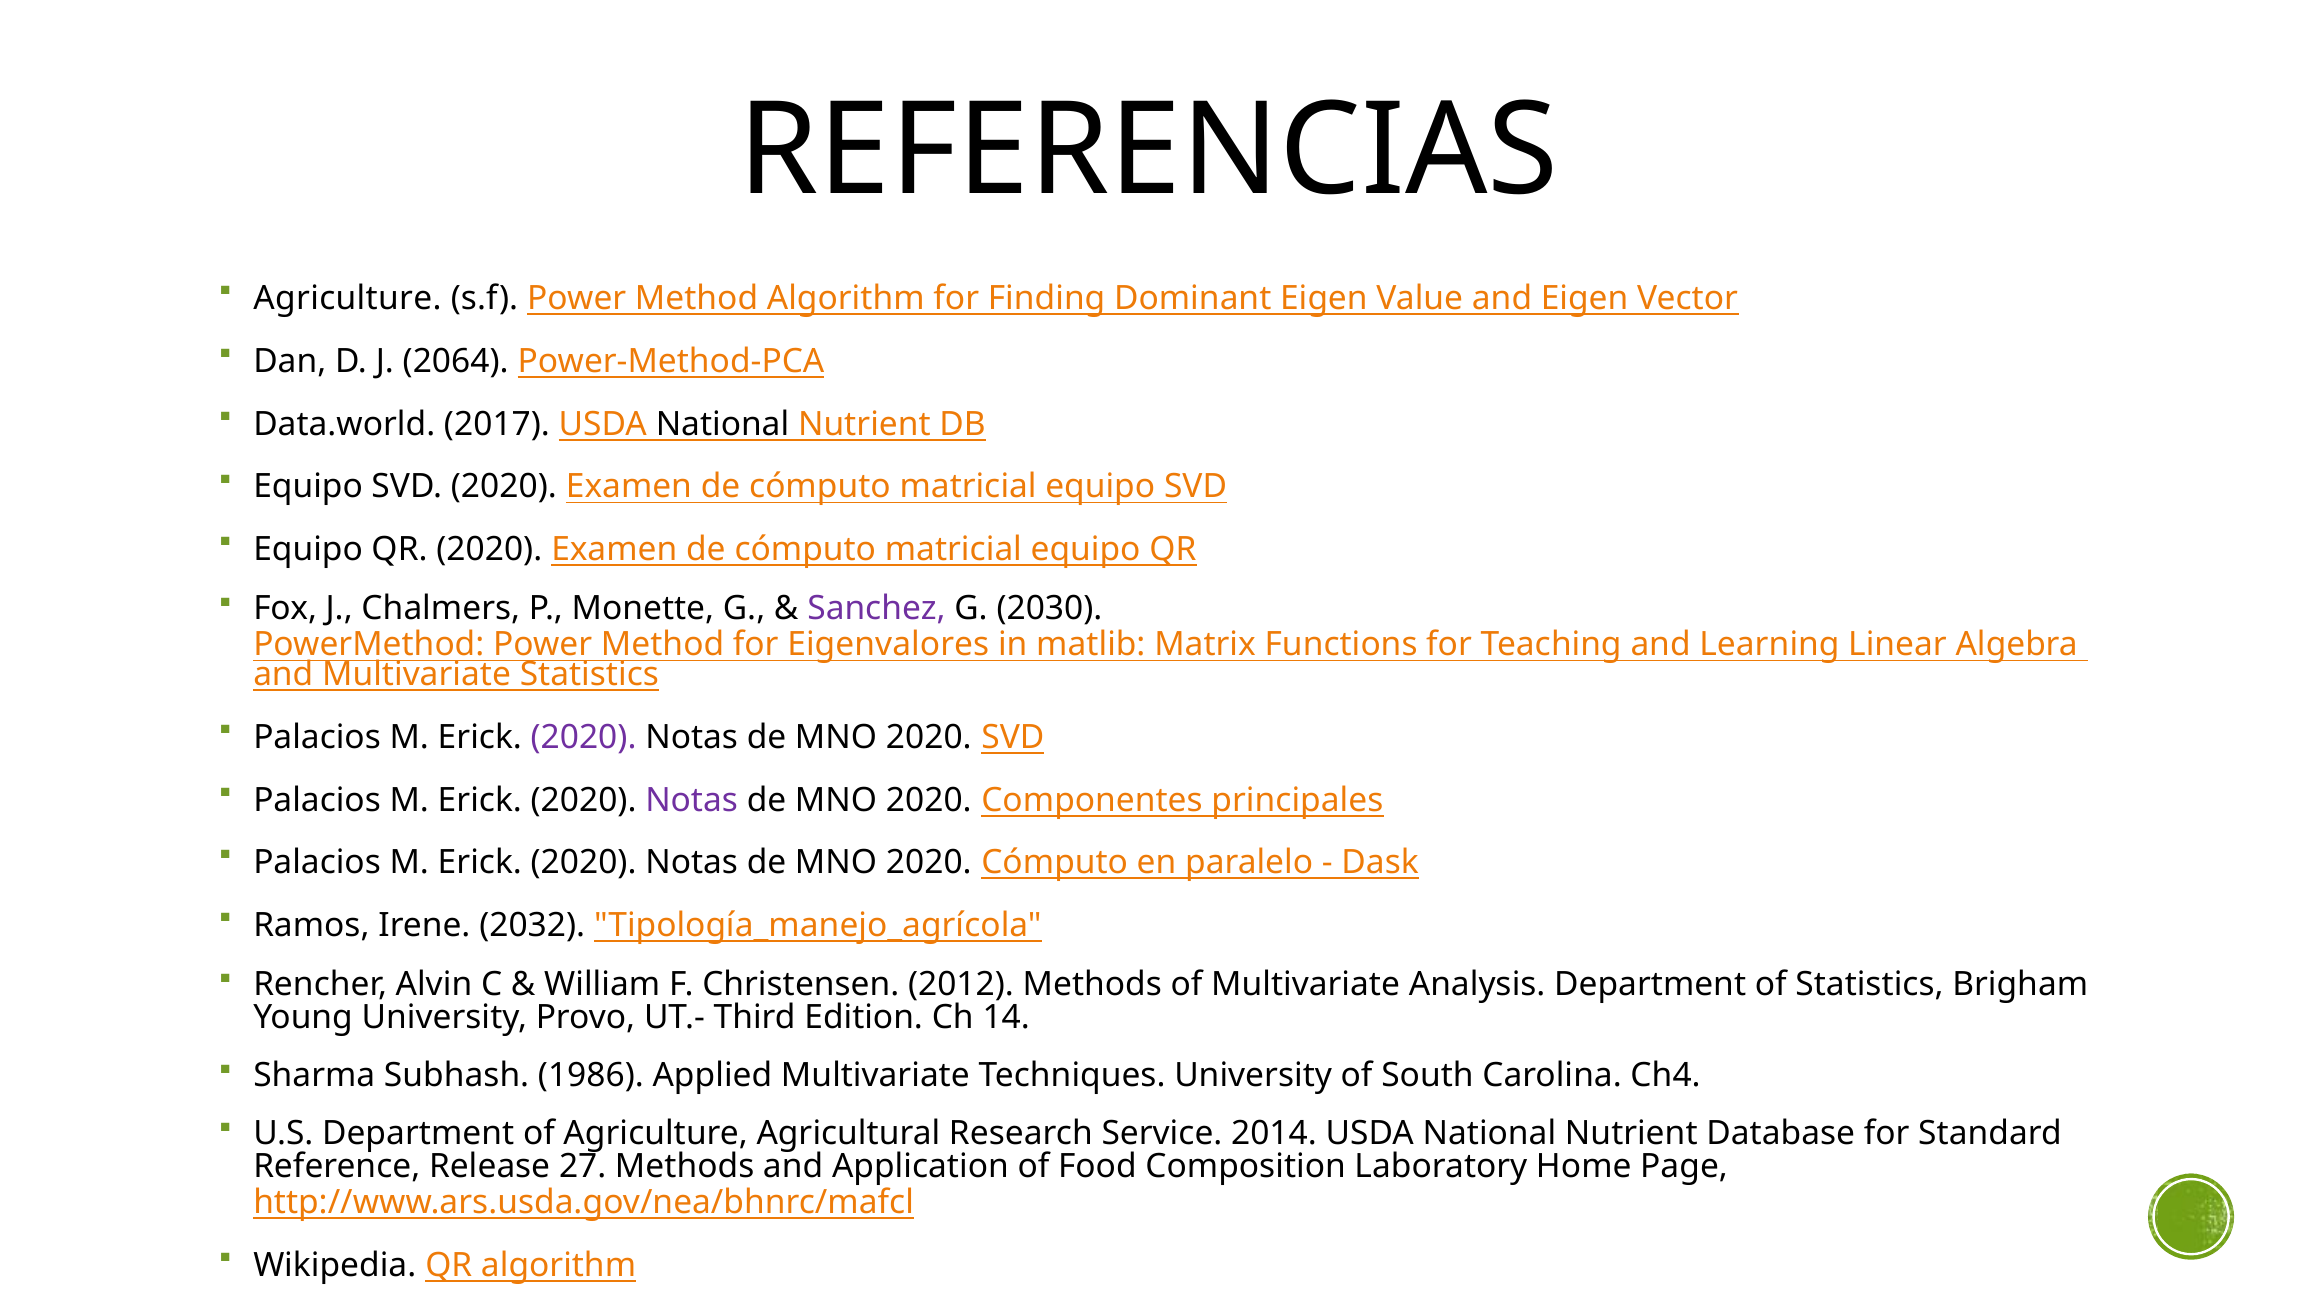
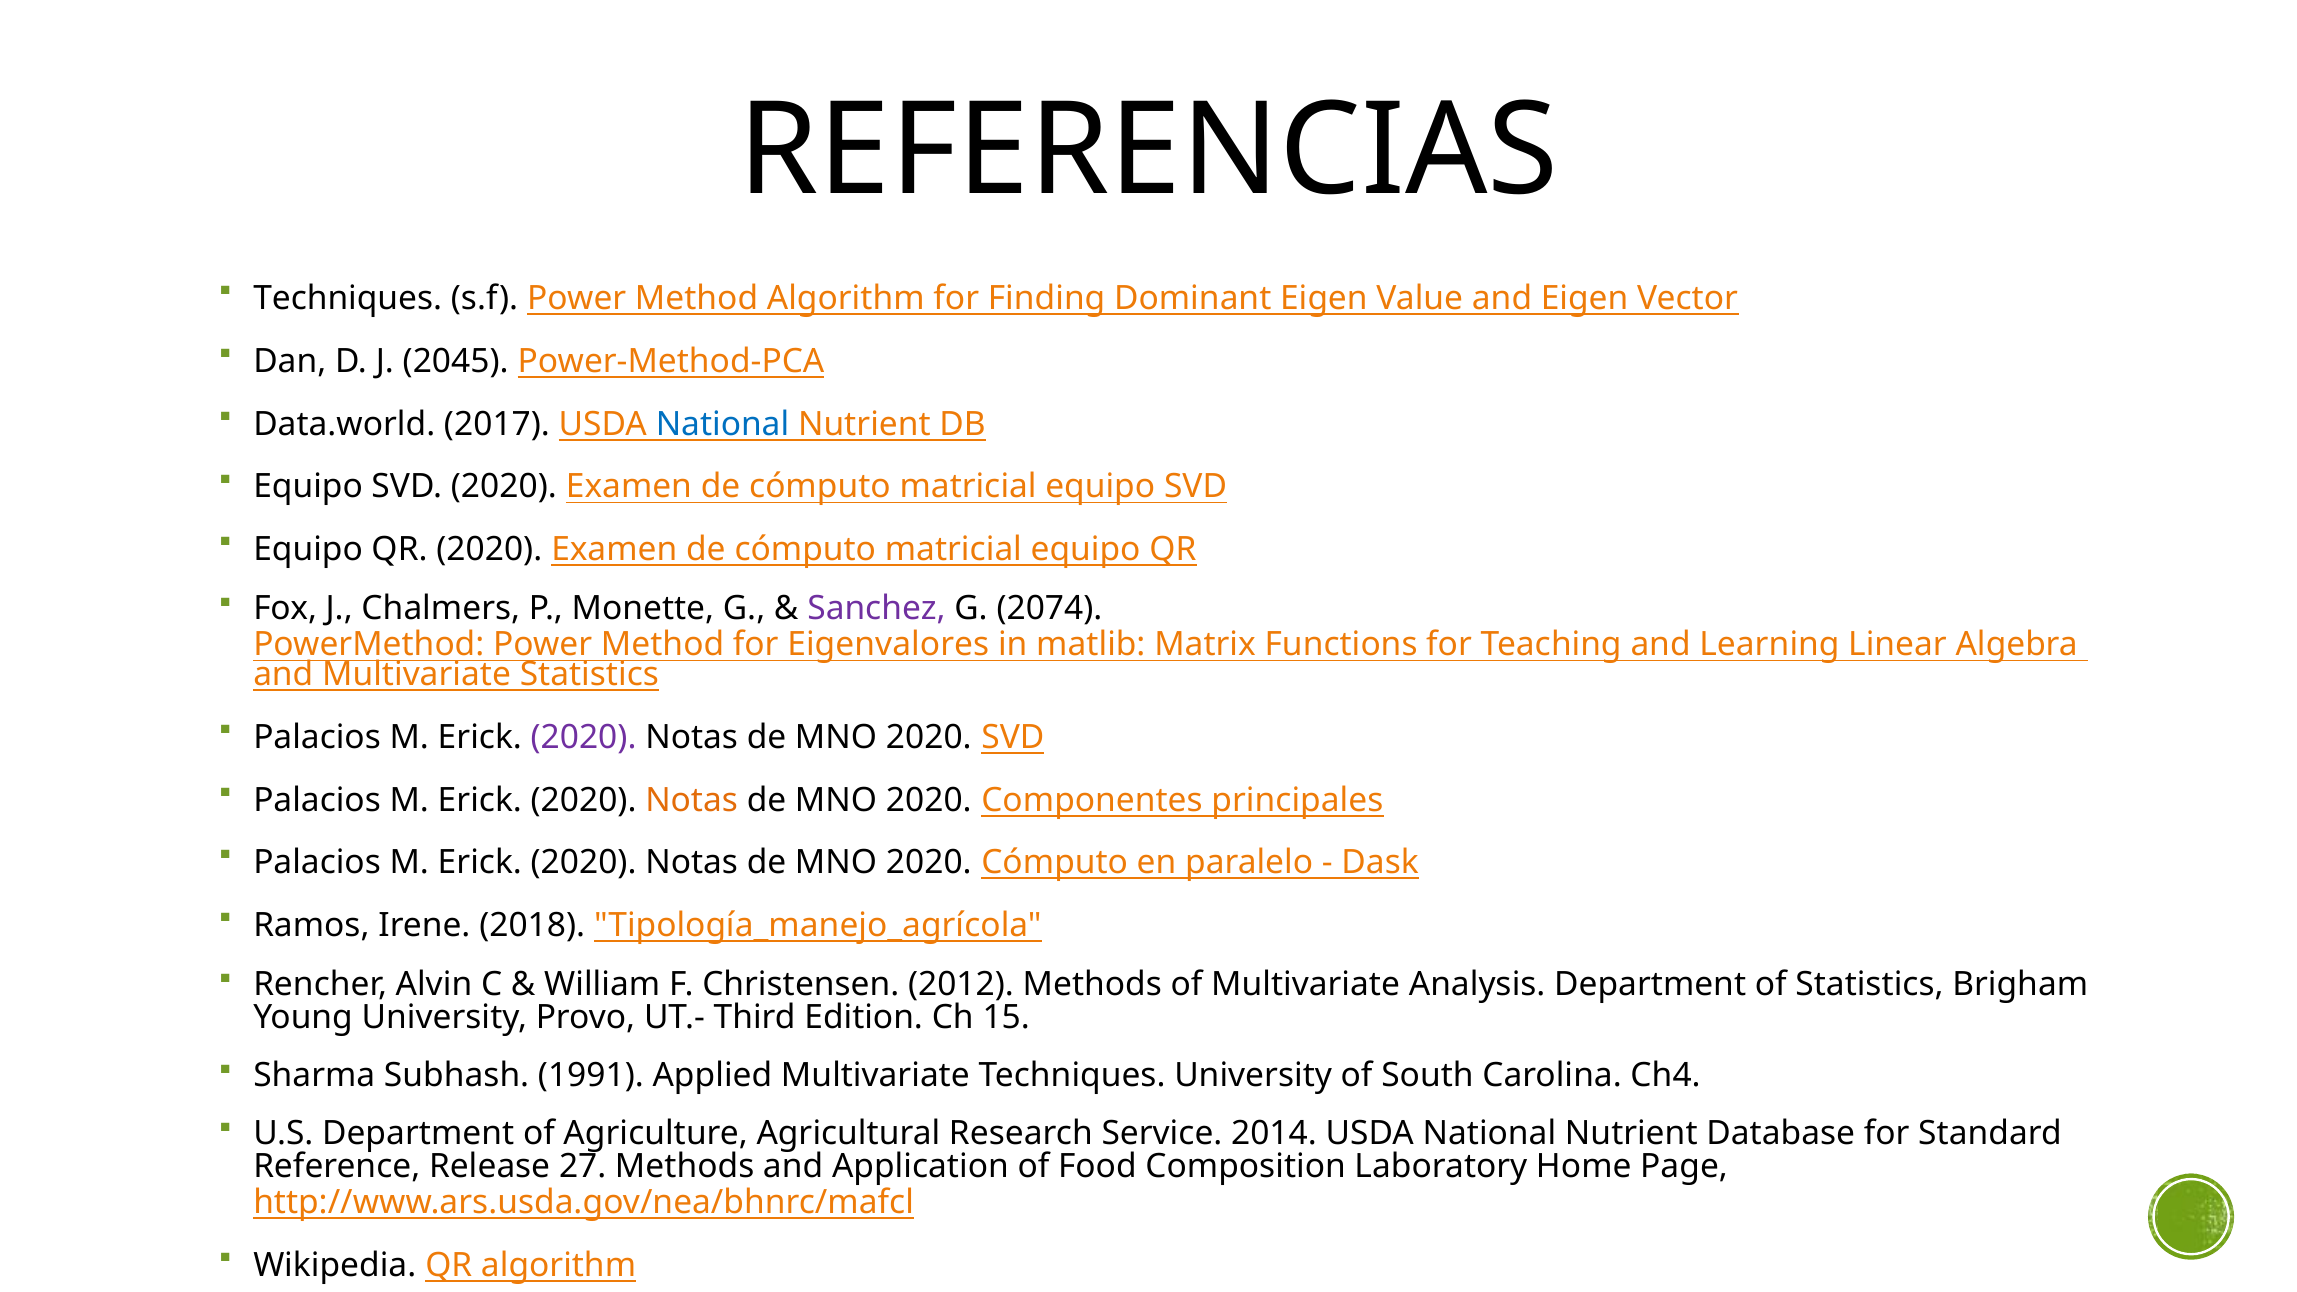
Agriculture: Agriculture -> Techniques (348, 299)
2064: 2064 -> 2045 (456, 361)
National colour: black -> blue (722, 424)
2030: 2030 -> 2074 (1049, 609)
Notas colour: purple -> orange (692, 800)
2032: 2032 -> 2018 (532, 925)
14: 14 -> 15 (1006, 1017)
1986: 1986 -> 1991 (591, 1076)
